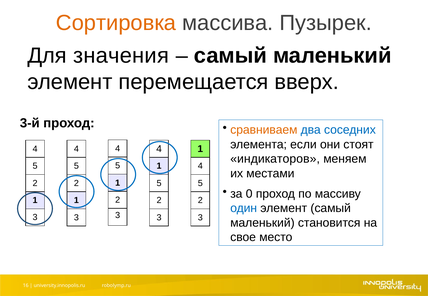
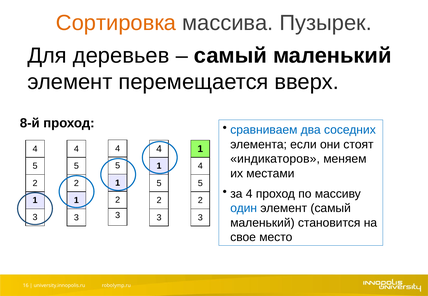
значения: значения -> деревьев (121, 56)
3-й: 3-й -> 8-й (30, 123)
сравниваем colour: orange -> blue (264, 130)
за 0: 0 -> 4 (249, 194)
